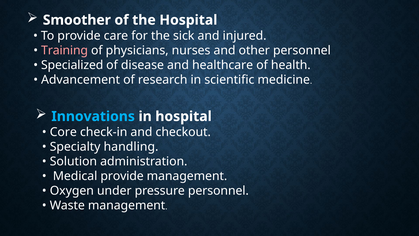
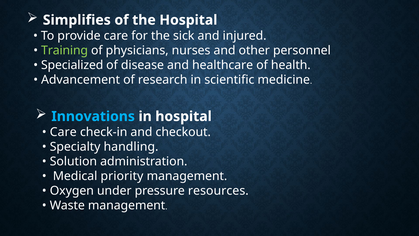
Smoother: Smoother -> Simplifies (77, 20)
Training colour: pink -> light green (65, 50)
Core: Core -> Care (63, 132)
Medical provide: provide -> priority (122, 176)
pressure personnel: personnel -> resources (218, 191)
